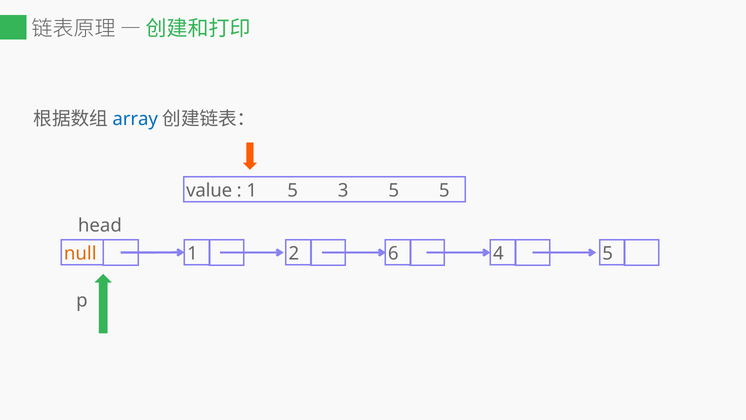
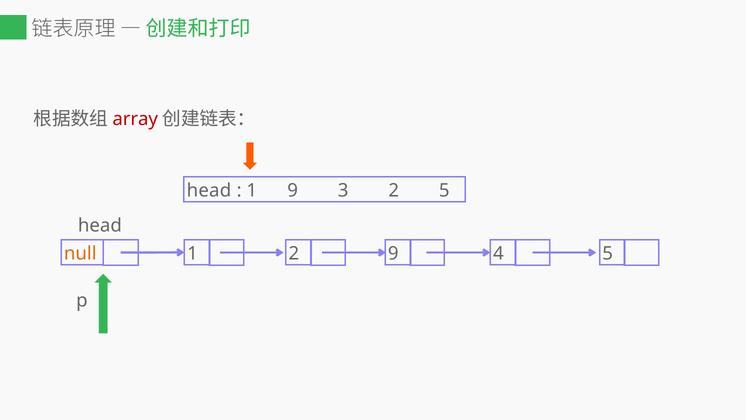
array colour: blue -> red (135, 119)
value: value -> head (209, 190)
1 5: 5 -> 9 (293, 190)
3 5: 5 -> 2 (394, 190)
2 6: 6 -> 9 (393, 253)
